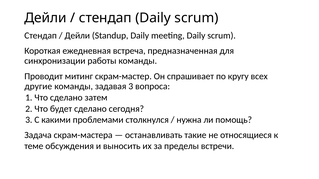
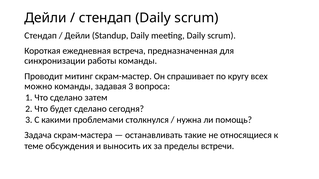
другие: другие -> можно (38, 86)
